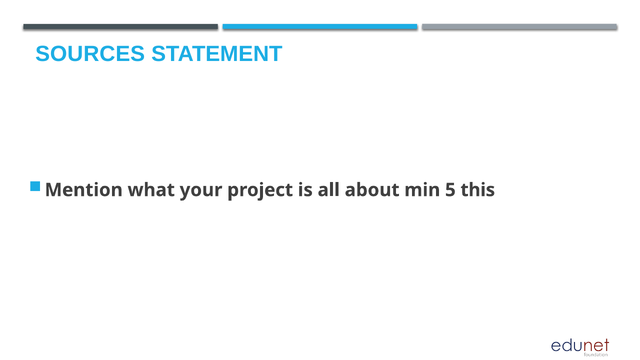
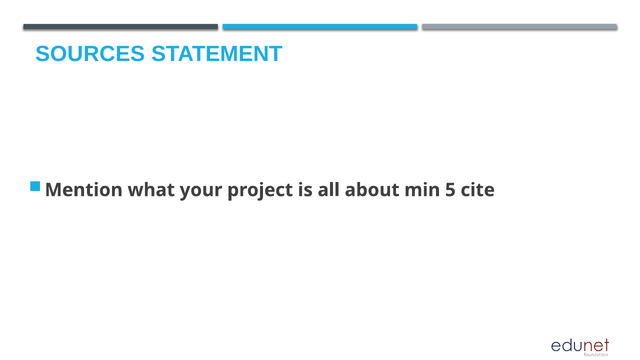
this: this -> cite (478, 190)
